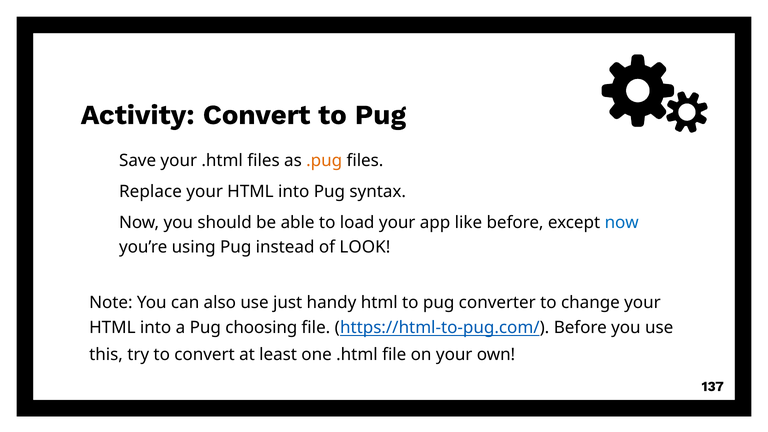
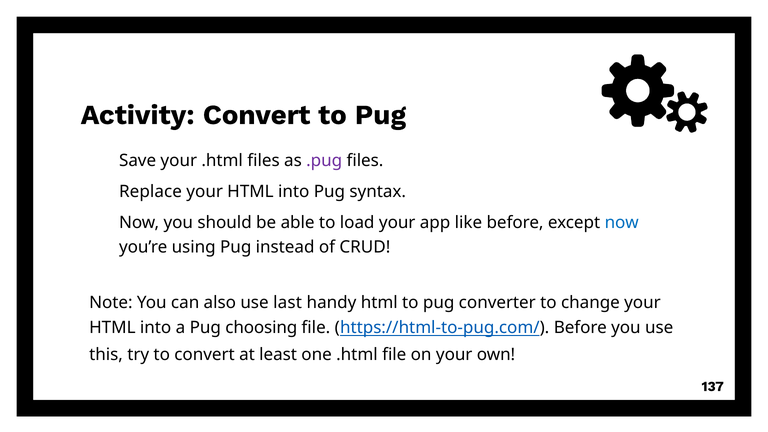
.pug colour: orange -> purple (324, 160)
LOOK: LOOK -> CRUD (365, 247)
just: just -> last (288, 302)
